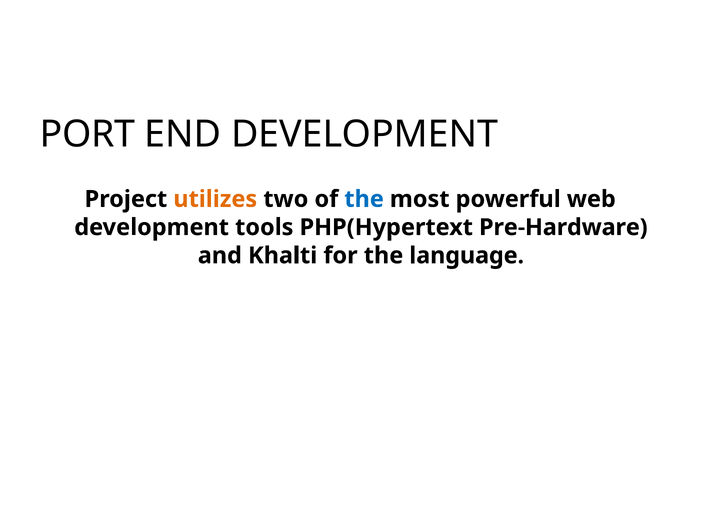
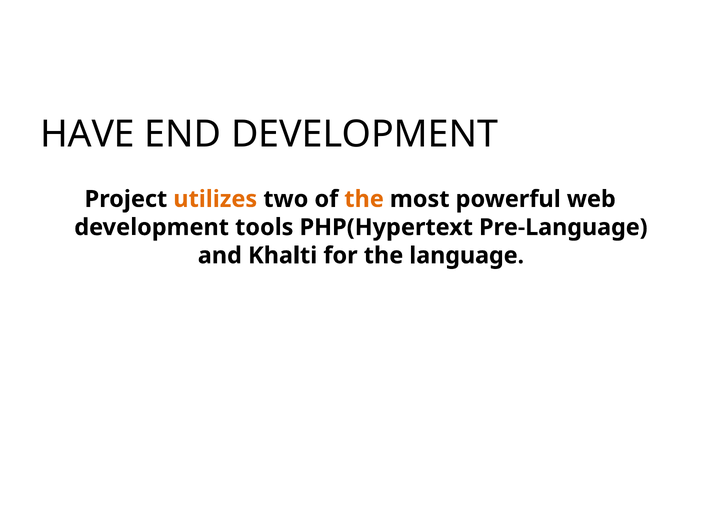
PORT: PORT -> HAVE (87, 134)
the colour: blue -> orange (364, 199)
Pre-Hardware: Pre-Hardware -> Pre-Language (563, 227)
